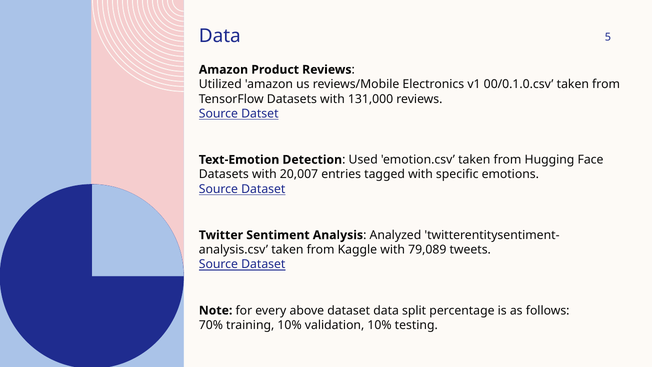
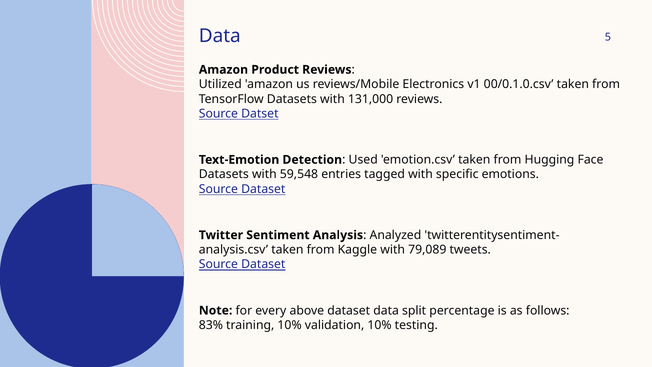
20,007: 20,007 -> 59,548 (299, 174)
70%: 70% -> 83% (211, 325)
